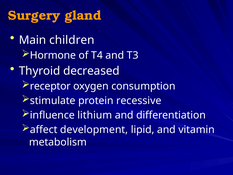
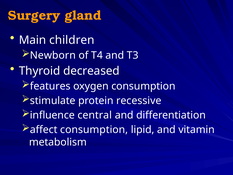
Hormone: Hormone -> Newborn (53, 55)
receptor: receptor -> features (50, 86)
lithium: lithium -> central (95, 115)
affect development: development -> consumption (94, 130)
